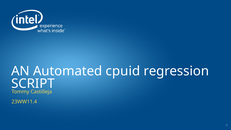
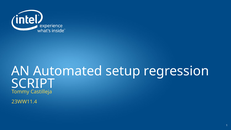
cpuid: cpuid -> setup (123, 71)
